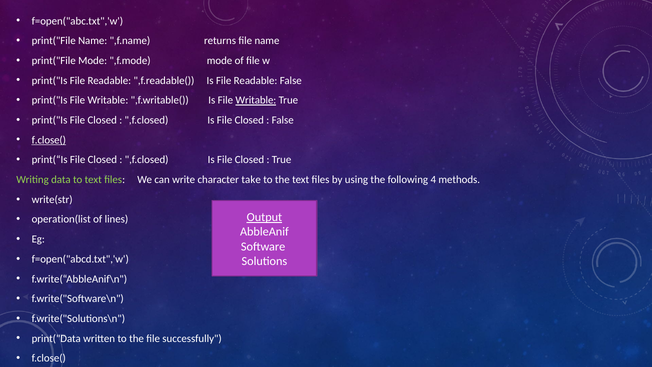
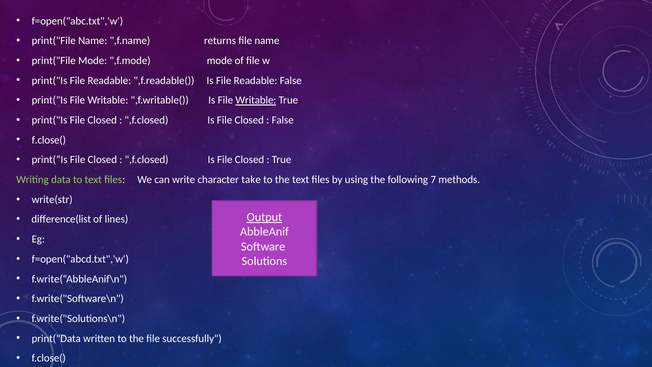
f.close( underline: present -> none (49, 140)
4: 4 -> 7 (433, 180)
operation(list: operation(list -> difference(list (61, 219)
